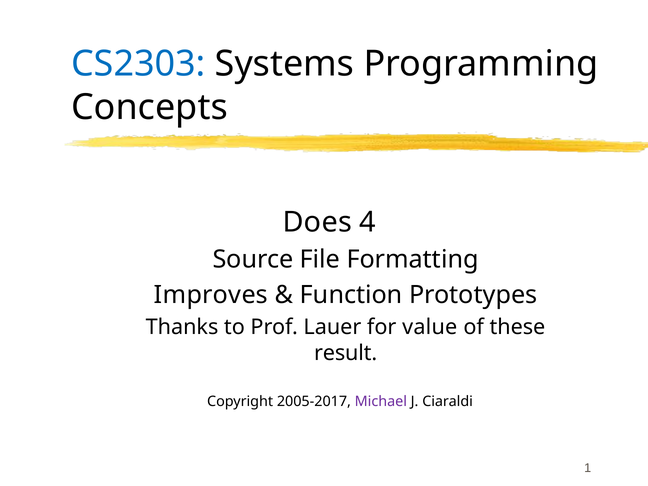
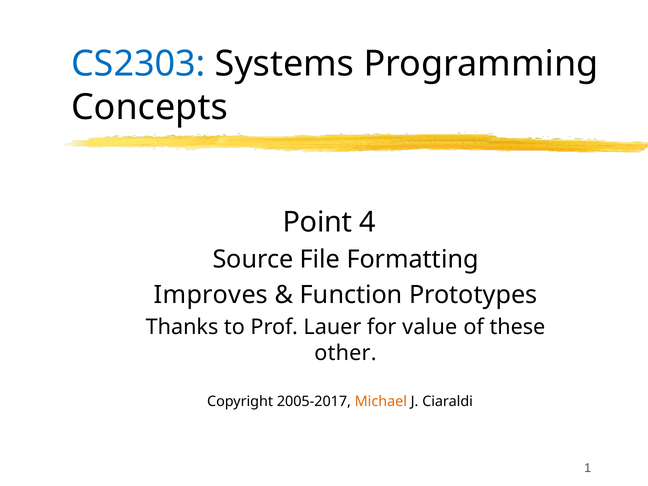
Does: Does -> Point (317, 222)
result: result -> other (345, 353)
Michael colour: purple -> orange (381, 402)
